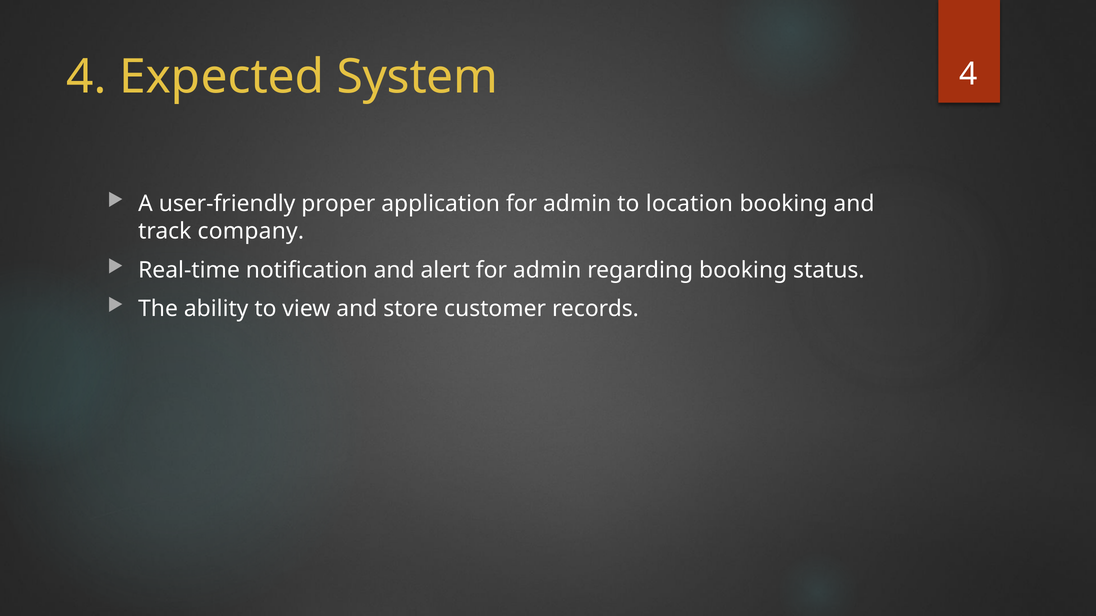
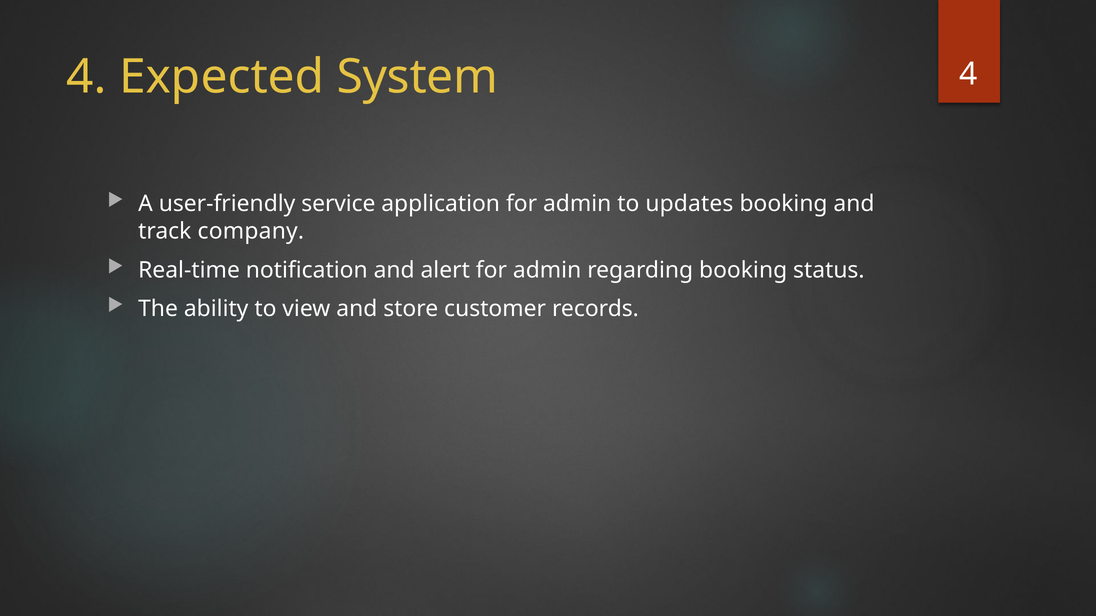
proper: proper -> service (338, 204)
location: location -> updates (689, 204)
